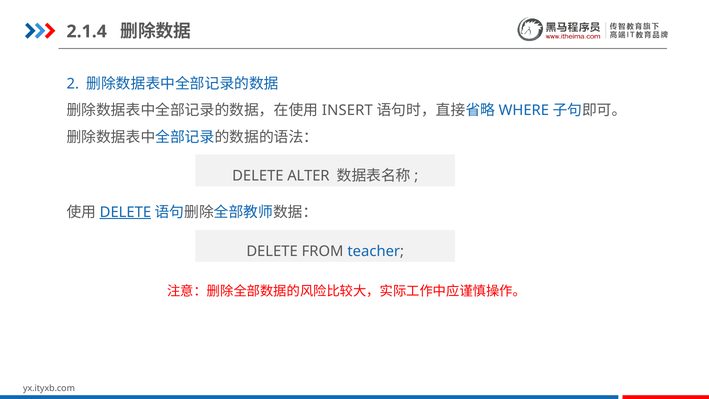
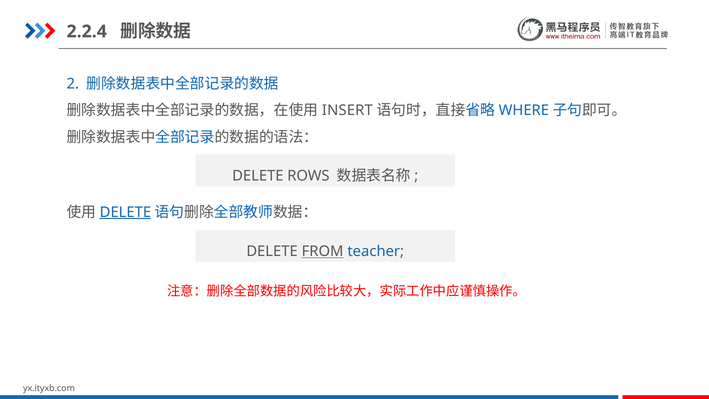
2.1.4: 2.1.4 -> 2.2.4 (87, 31)
ALTER: ALTER -> ROWS (308, 176)
FROM underline: none -> present (323, 251)
